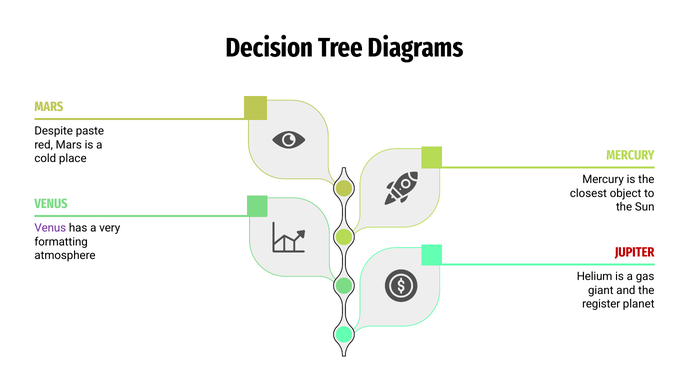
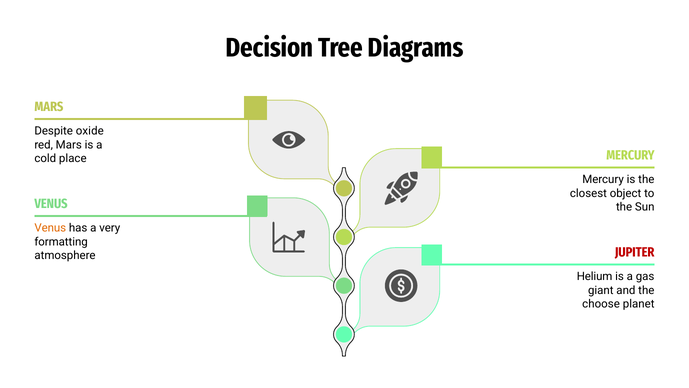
paste: paste -> oxide (90, 131)
Venus colour: purple -> orange (50, 228)
register: register -> choose (601, 304)
